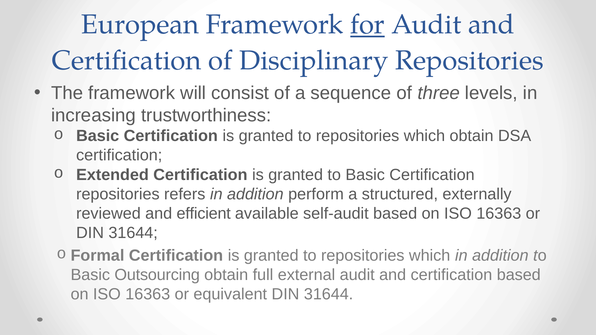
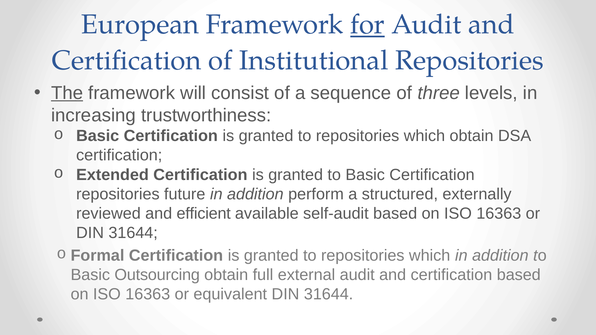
Disciplinary: Disciplinary -> Institutional (314, 61)
The underline: none -> present (67, 93)
refers: refers -> future (185, 194)
